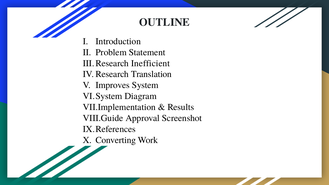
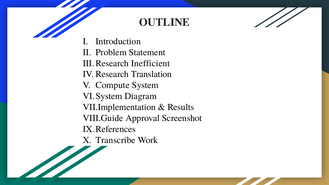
Improves: Improves -> Compute (113, 85)
Converting: Converting -> Transcribe (116, 140)
